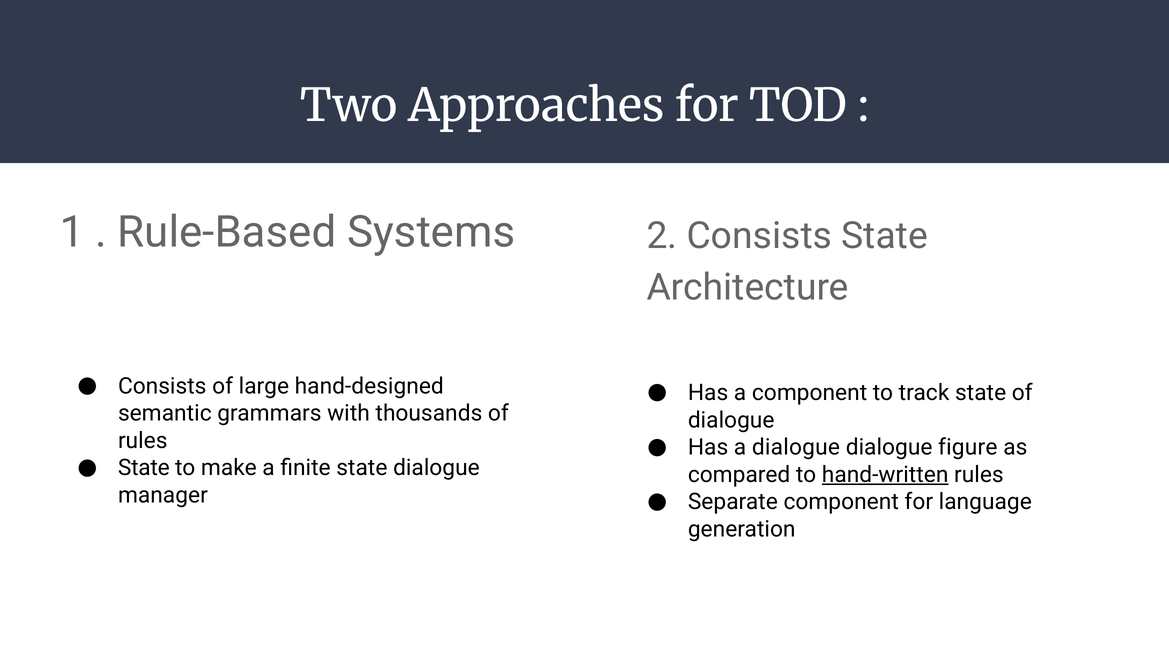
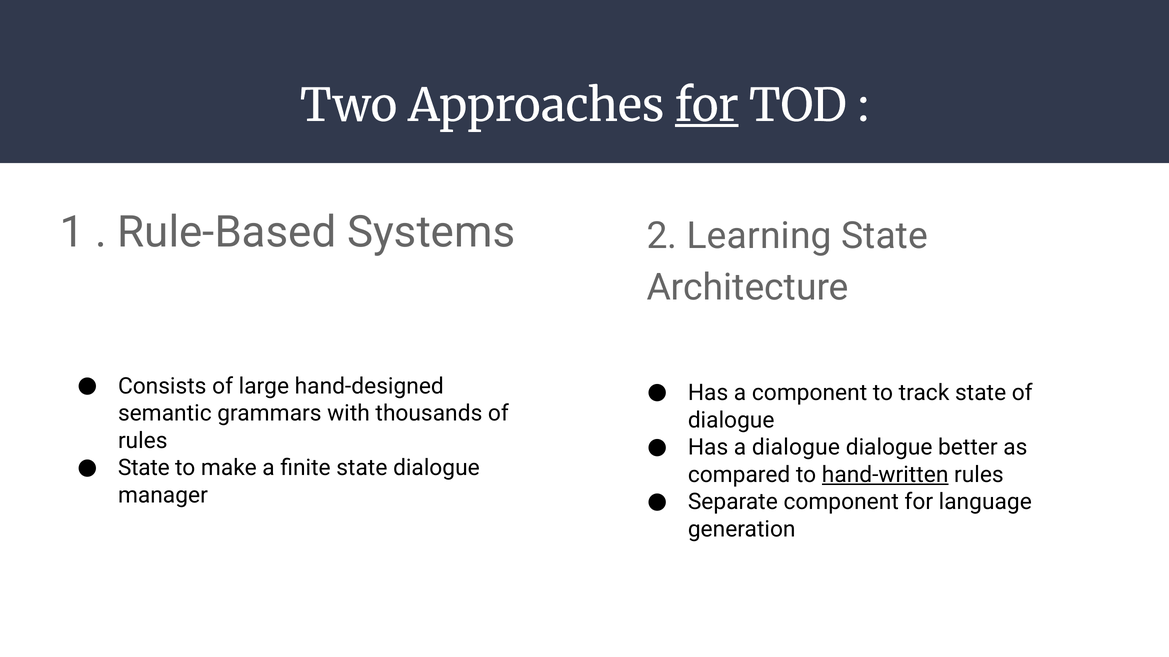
for underline: none -> present (707, 106)
2 Consists: Consists -> Learning (759, 236)
figure: figure -> better (968, 448)
